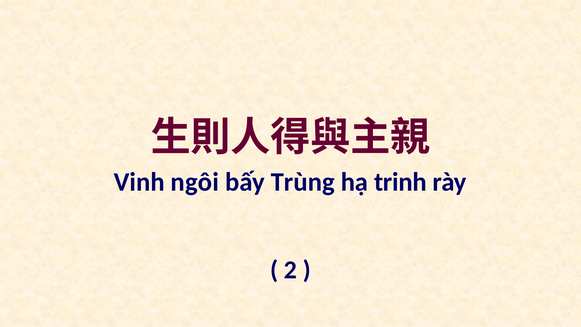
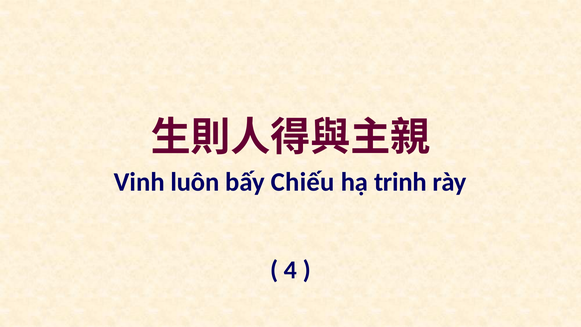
ngôi: ngôi -> luôn (195, 182)
Trùng: Trùng -> Chiếu (303, 182)
2: 2 -> 4 (290, 270)
